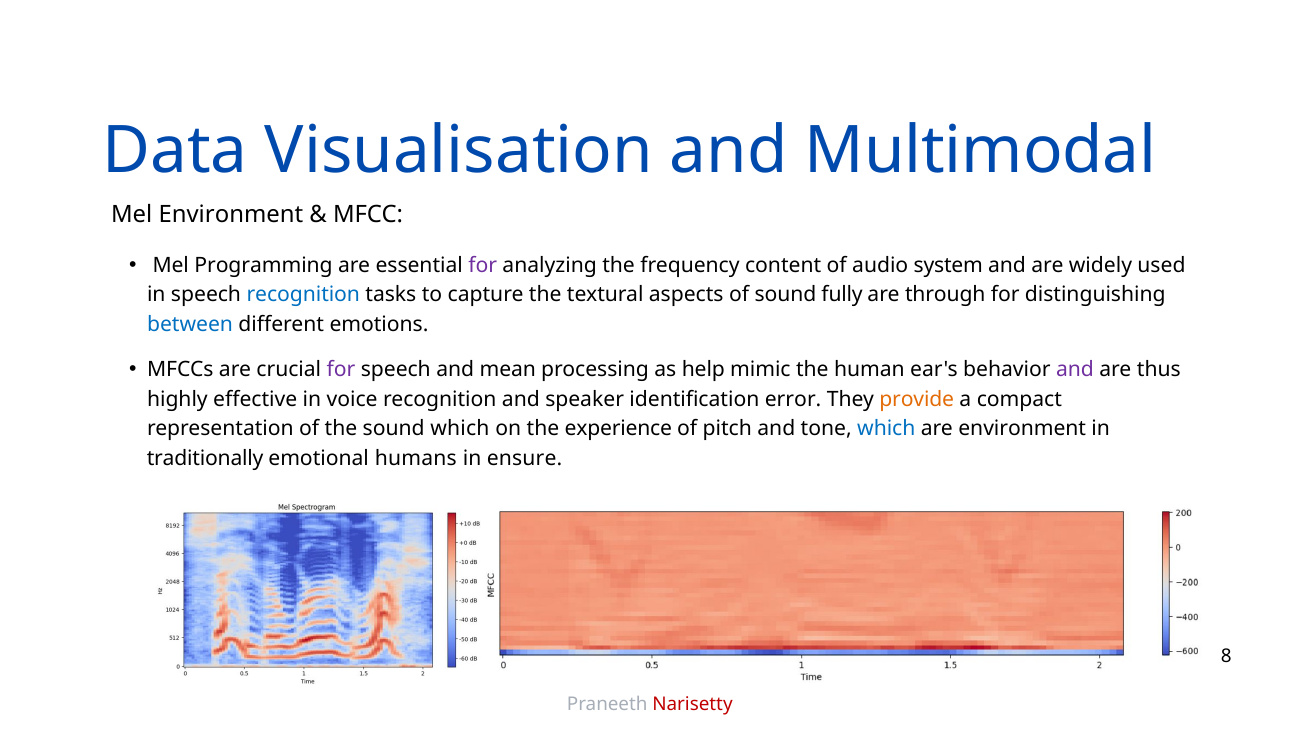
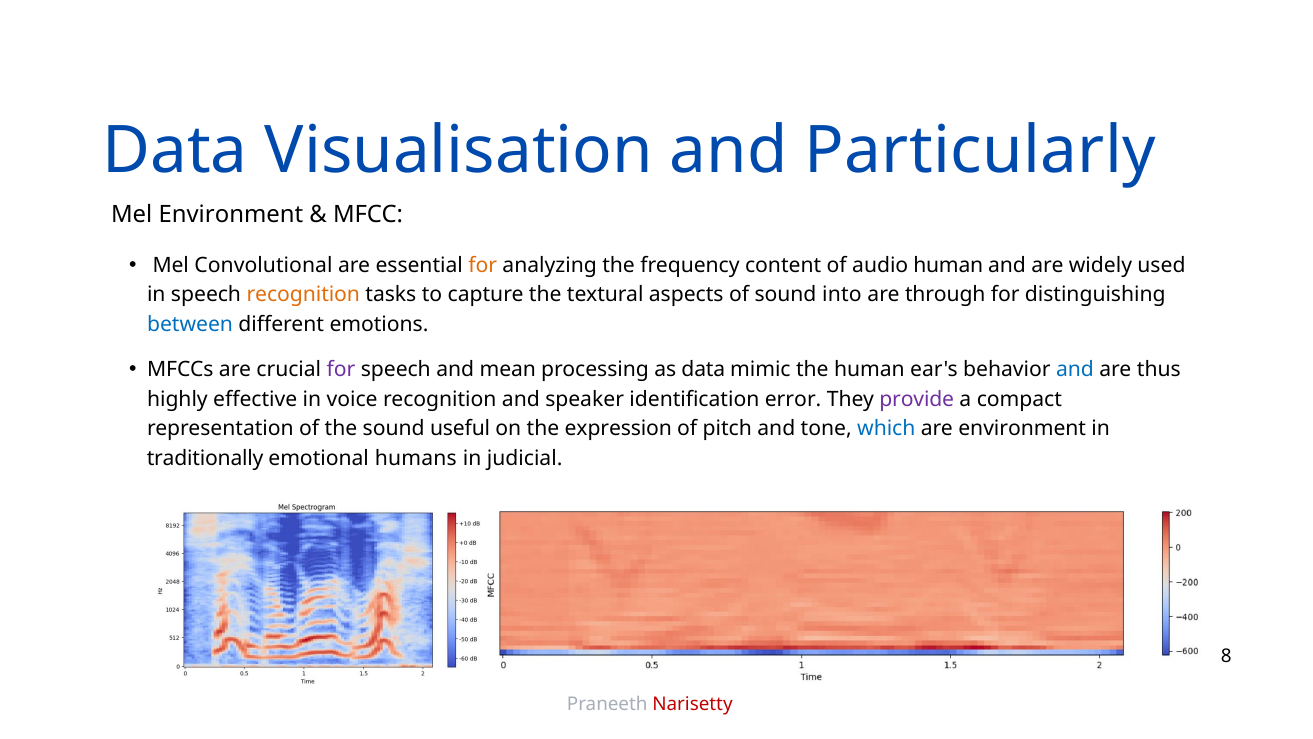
Multimodal: Multimodal -> Particularly (980, 151)
Programming: Programming -> Convolutional (263, 265)
for colour: purple -> orange (483, 265)
audio system: system -> human (948, 265)
recognition colour: blue -> orange (303, 295)
fully: fully -> into (842, 295)
as help: help -> data (703, 369)
and colour: purple -> blue (1075, 369)
provide colour: orange -> purple (917, 399)
sound which: which -> useful (460, 428)
experience: experience -> expression (618, 428)
ensure: ensure -> judicial (525, 458)
